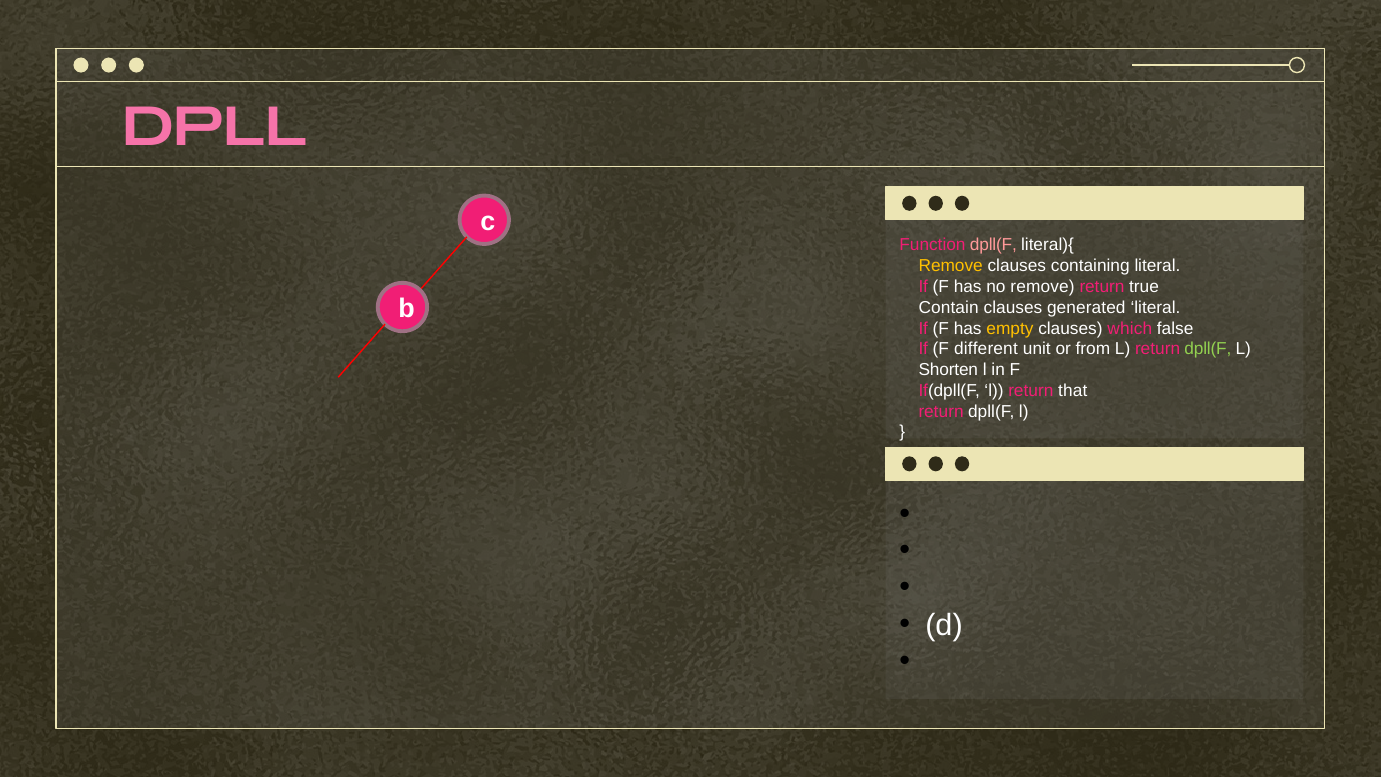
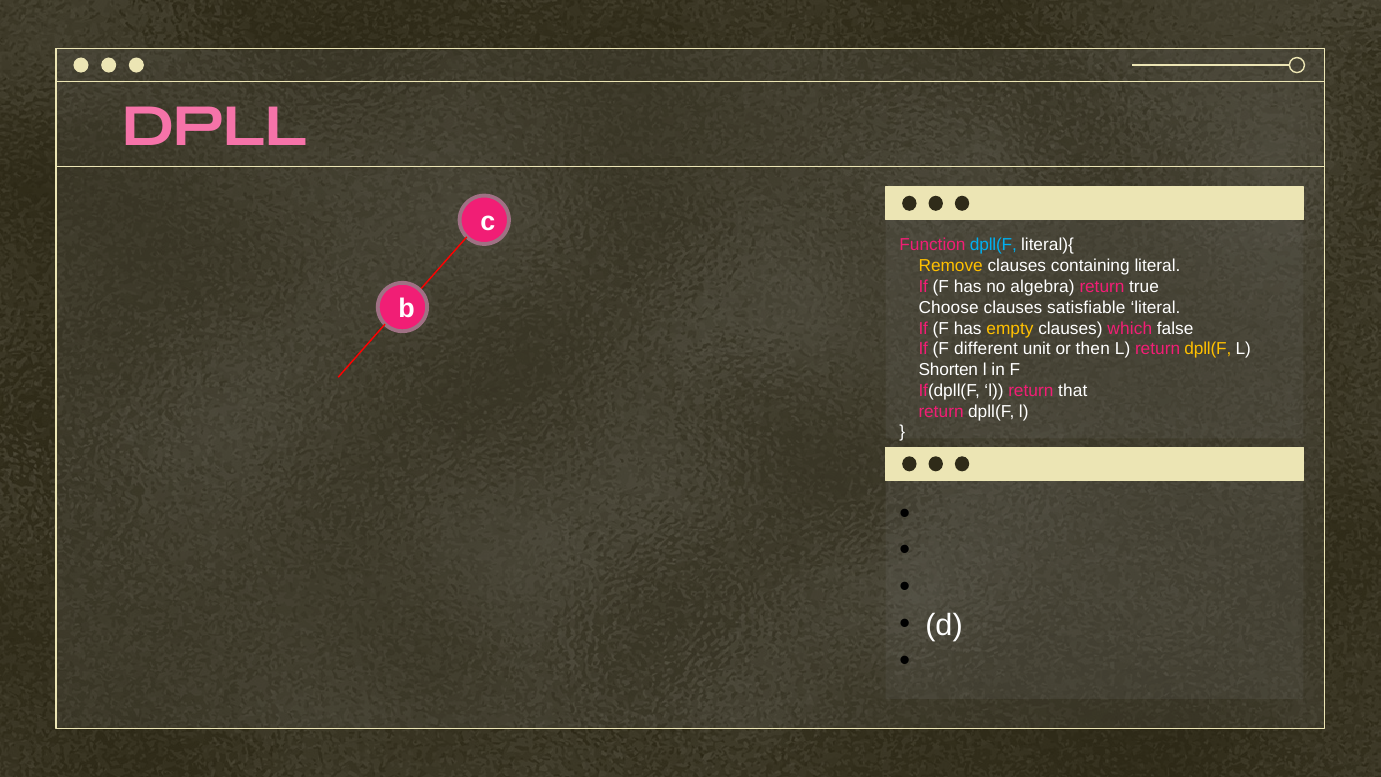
dpll(F colour: pink -> light blue (993, 245)
no remove: remove -> algebra (1043, 287)
Contain: Contain -> Choose (949, 307)
generated: generated -> satisfiable (1086, 307)
from: from -> then (1093, 349)
dpll(F colour: light green -> yellow (1208, 349)
